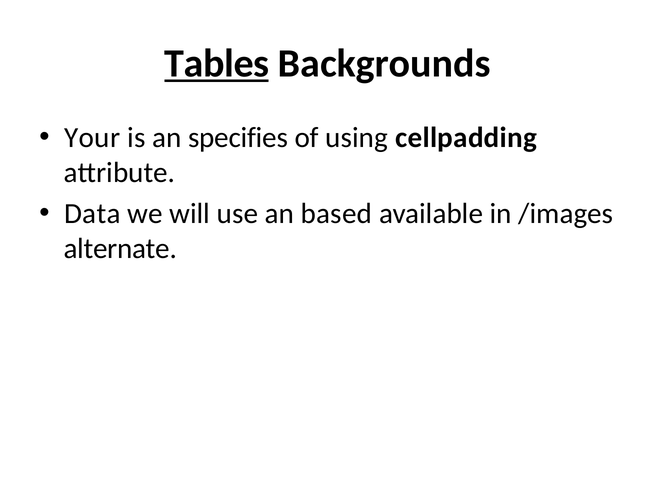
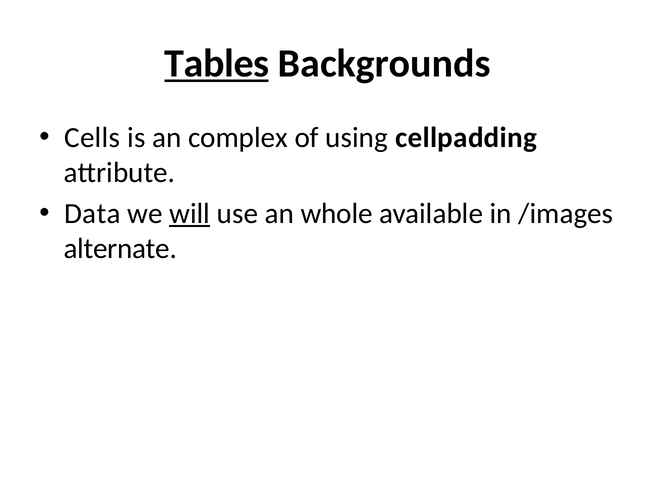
Your: Your -> Cells (92, 138)
specifies: specifies -> complex (238, 138)
will underline: none -> present (190, 213)
based: based -> whole (337, 213)
